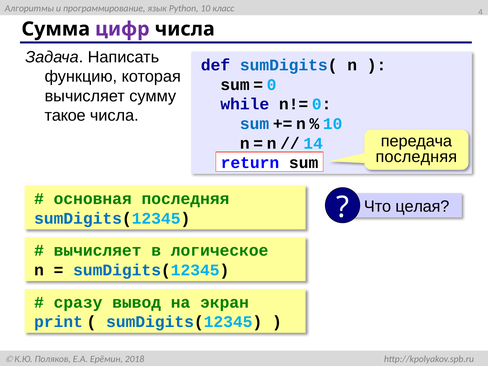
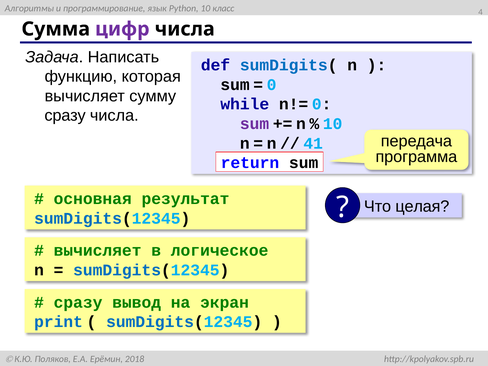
такое: такое -> сразу (65, 116)
sum colour: blue -> purple (255, 124)
14: 14 -> 41 (313, 143)
последняя: последняя -> программа (416, 157)
основная последняя: последняя -> результат (185, 199)
